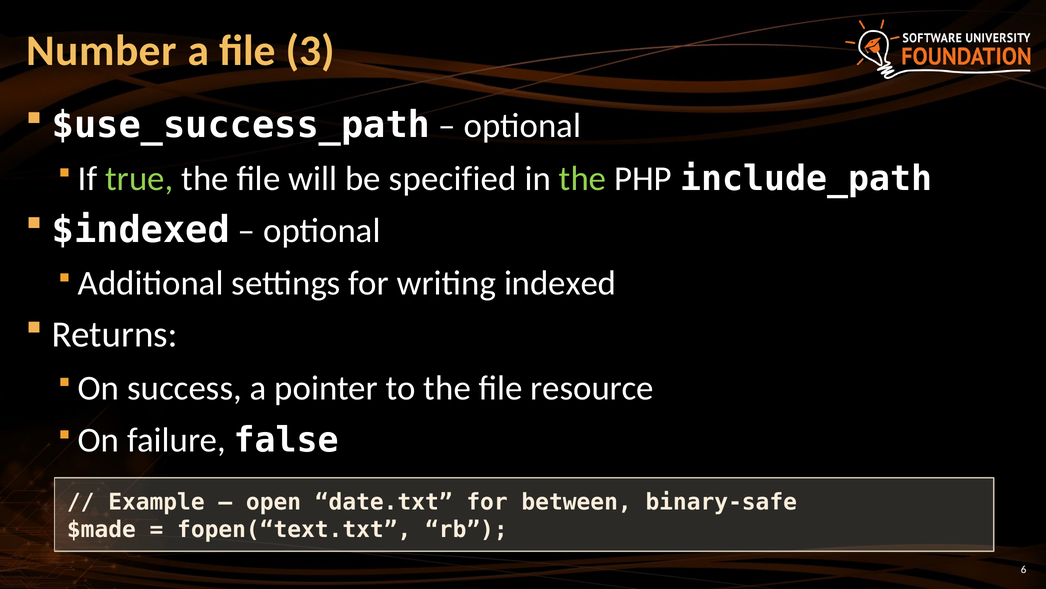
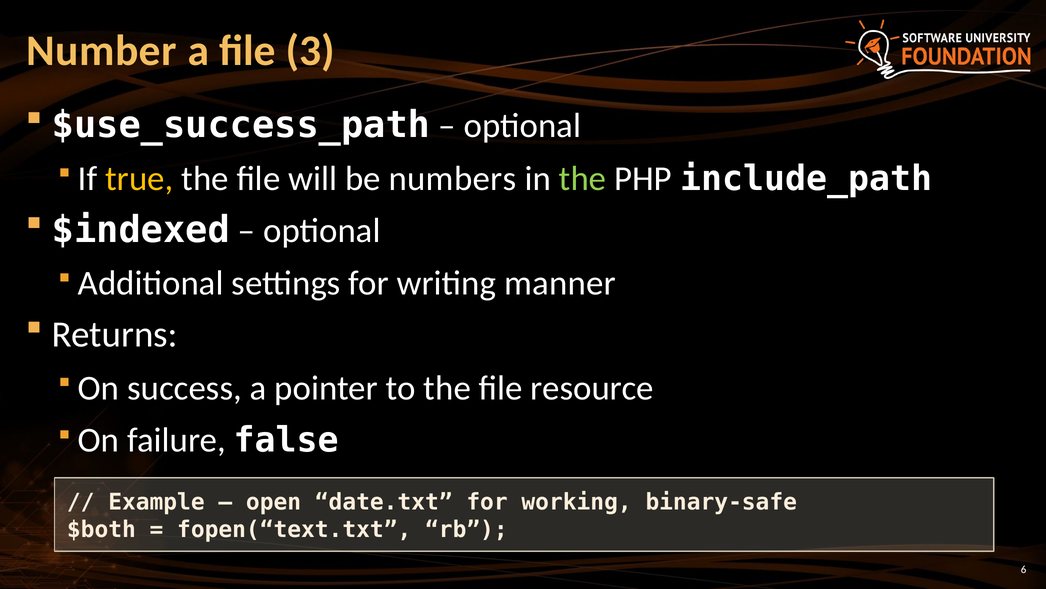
true colour: light green -> yellow (139, 178)
specified: specified -> numbers (453, 178)
indexed: indexed -> manner (560, 283)
between: between -> working (577, 502)
$made: $made -> $both (101, 529)
